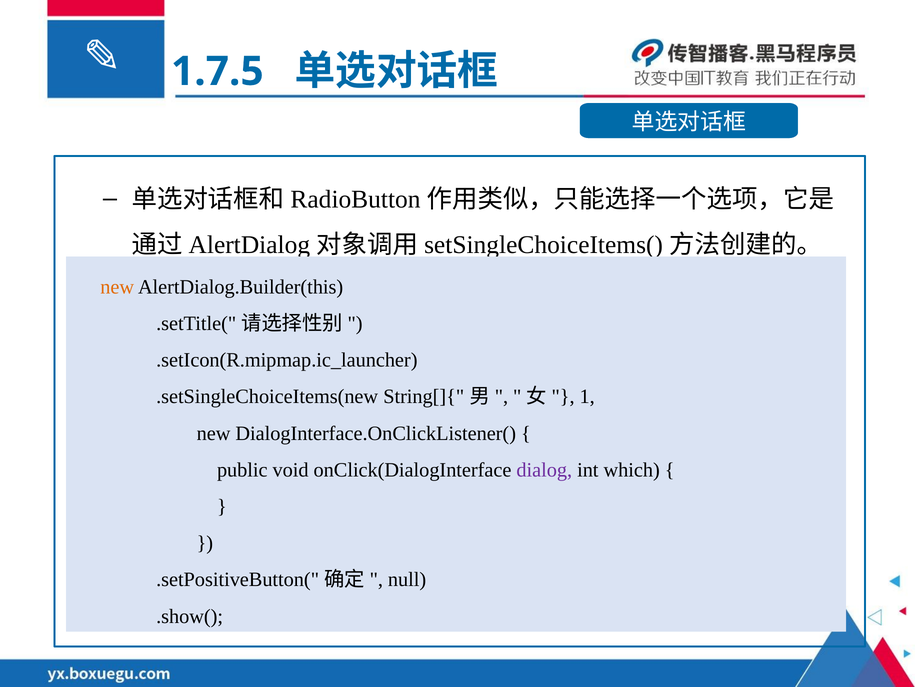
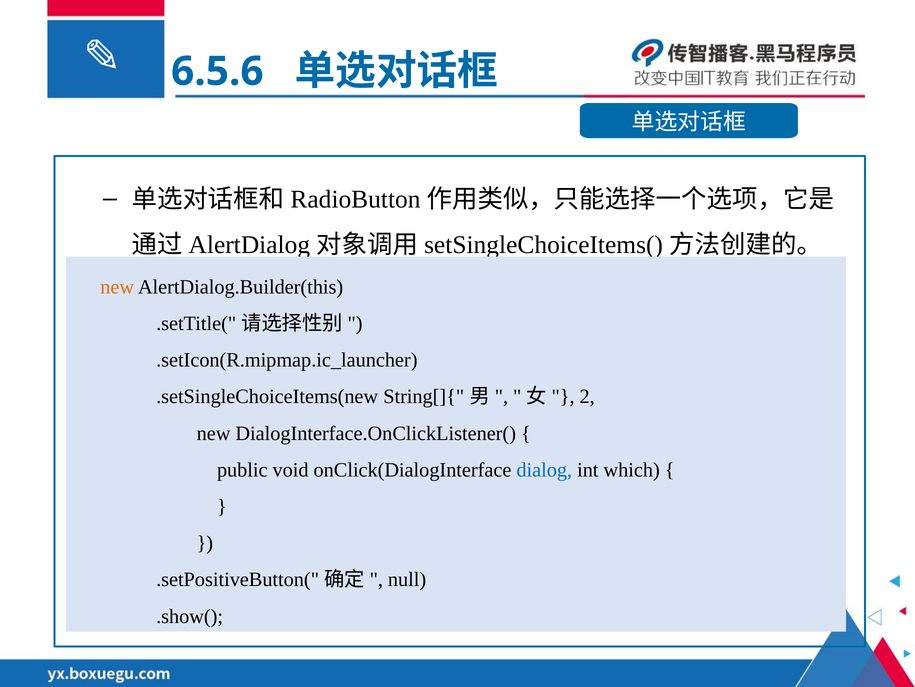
1.7.5: 1.7.5 -> 6.5.6 (217, 71)
1: 1 -> 2 (587, 396)
dialog colour: purple -> blue (544, 469)
